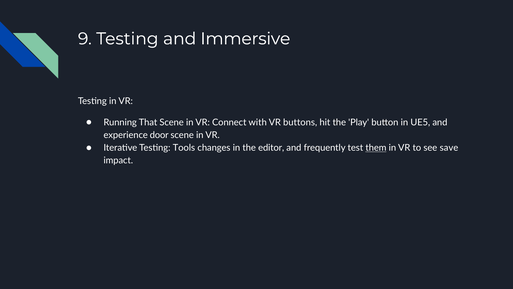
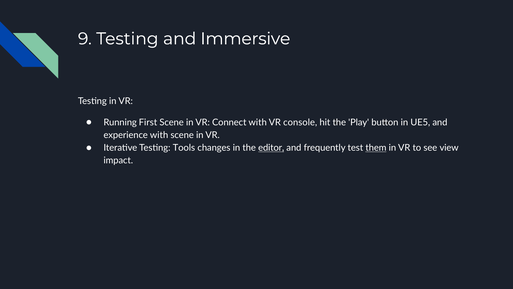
That: That -> First (148, 122)
buttons: buttons -> console (300, 122)
experience door: door -> with (159, 135)
editor underline: none -> present (271, 148)
save: save -> view (449, 148)
